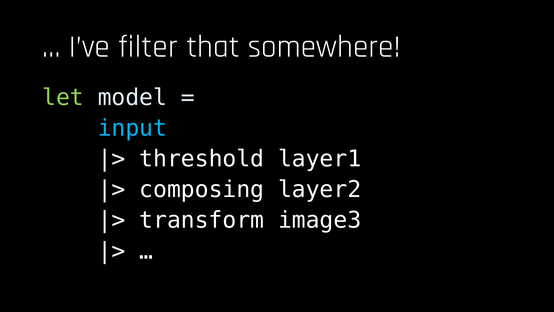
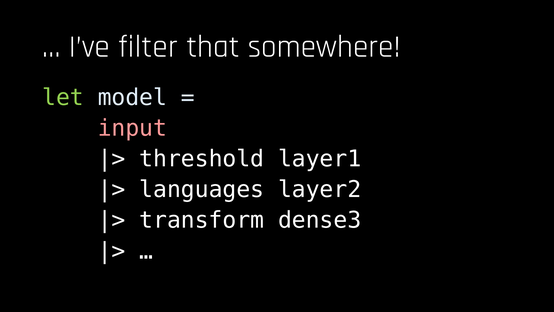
input colour: light blue -> pink (132, 128)
composing: composing -> languages (202, 189)
image3: image3 -> dense3 (320, 220)
